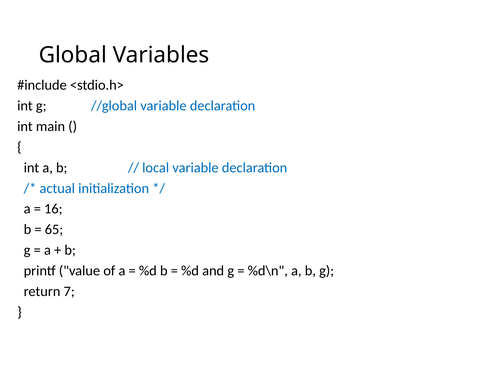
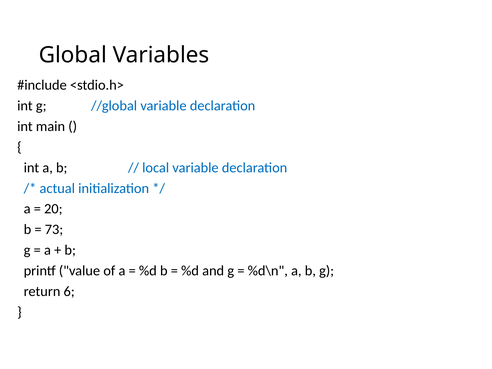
16: 16 -> 20 (53, 209)
65: 65 -> 73 (54, 230)
7: 7 -> 6 (69, 291)
